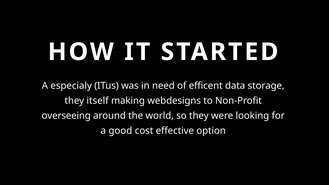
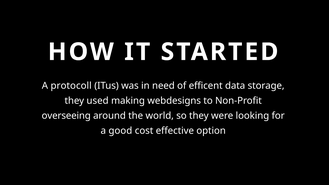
especialy: especialy -> protocoll (71, 86)
itself: itself -> used (98, 101)
